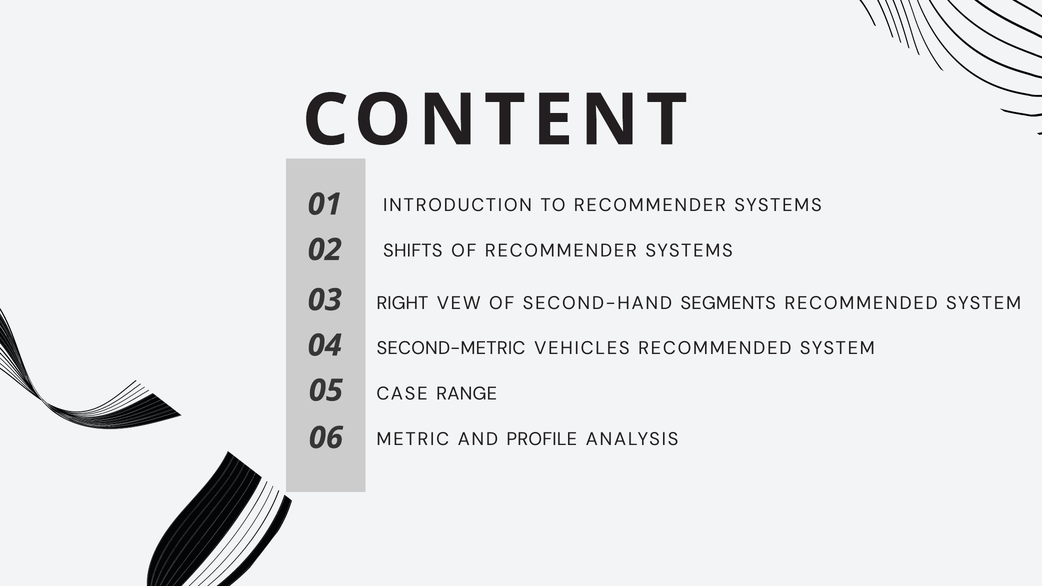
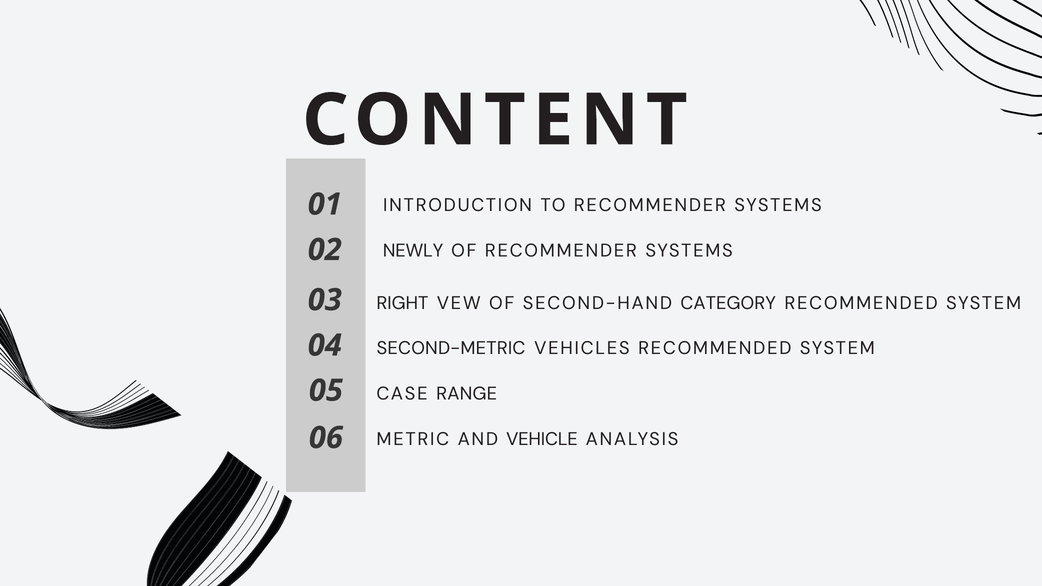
SHIFTS: SHIFTS -> NEWLY (413, 251)
SEGMENTS: SEGMENTS -> CATEGORY (728, 303)
PROFILE: PROFILE -> VEHICLE (542, 439)
